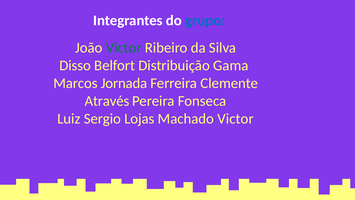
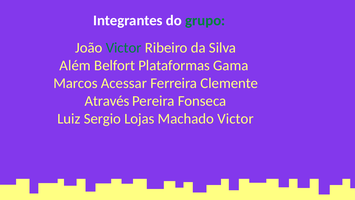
grupo colour: blue -> green (205, 20)
Disso: Disso -> Além (75, 65)
Distribuição: Distribuição -> Plataformas (174, 65)
Jornada: Jornada -> Acessar (124, 83)
